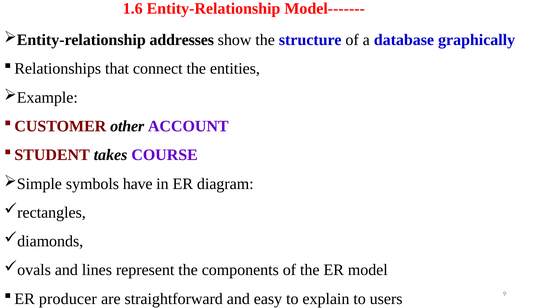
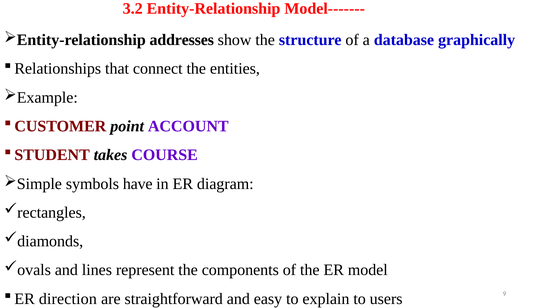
1.6: 1.6 -> 3.2 (133, 9)
other: other -> point (127, 126)
producer: producer -> direction (68, 299)
